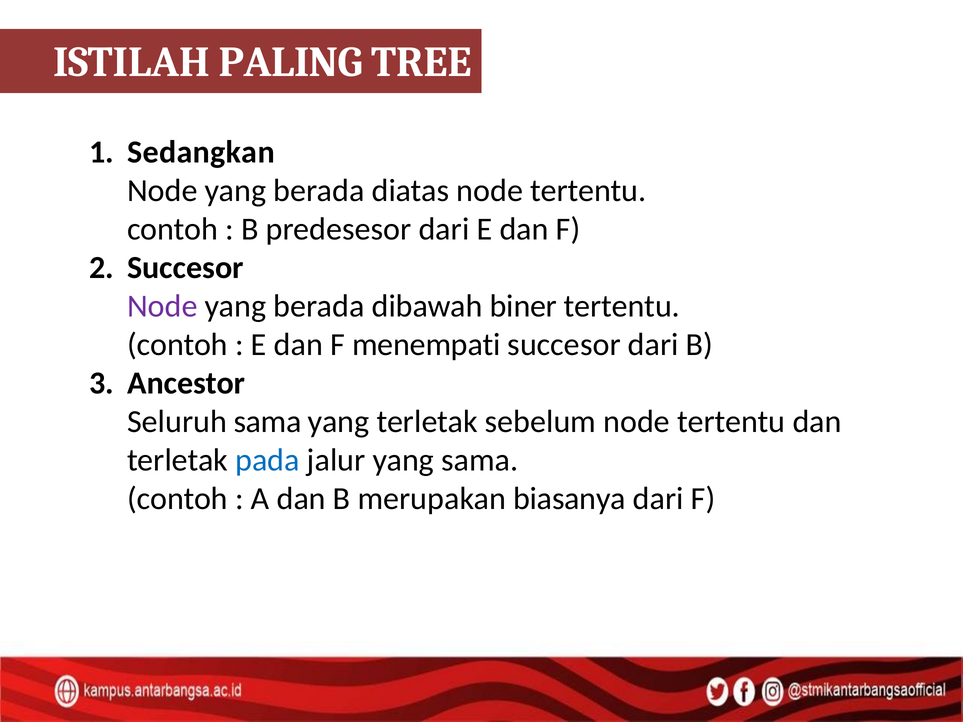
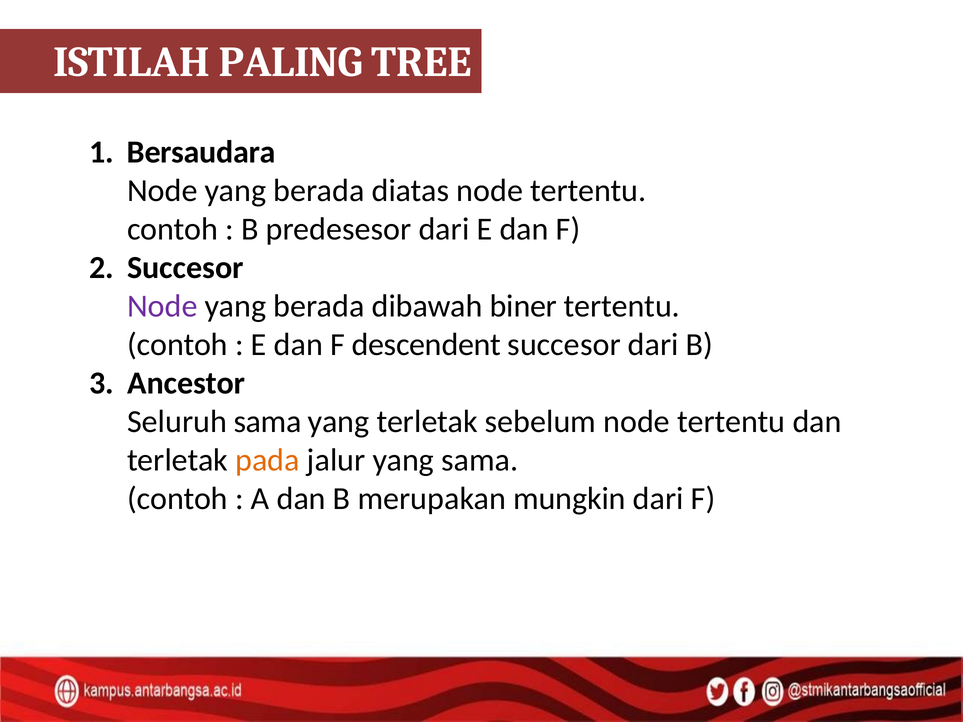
Sedangkan: Sedangkan -> Bersaudara (201, 152)
menempati: menempati -> descendent (426, 345)
pada colour: blue -> orange (267, 460)
biasanya: biasanya -> mungkin (569, 499)
